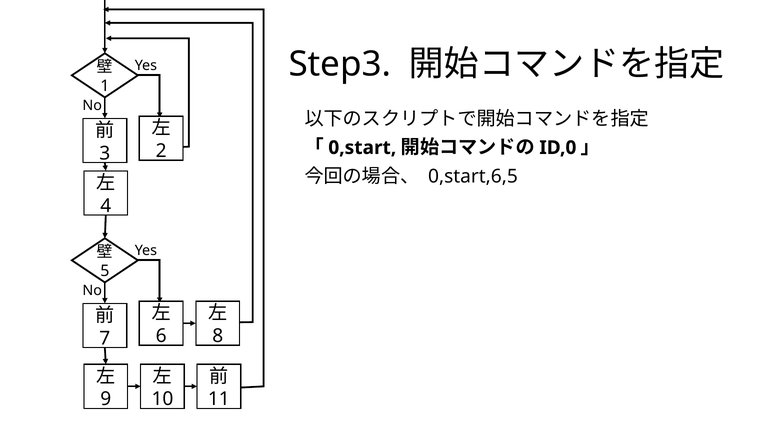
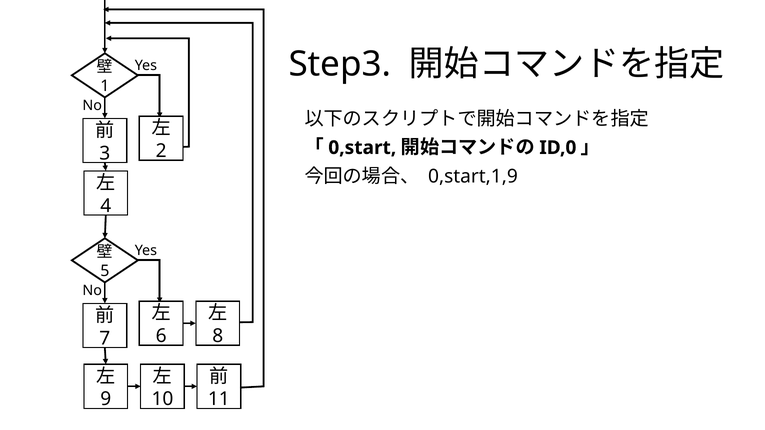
0,start,6,5: 0,start,6,5 -> 0,start,1,9 (473, 176)
